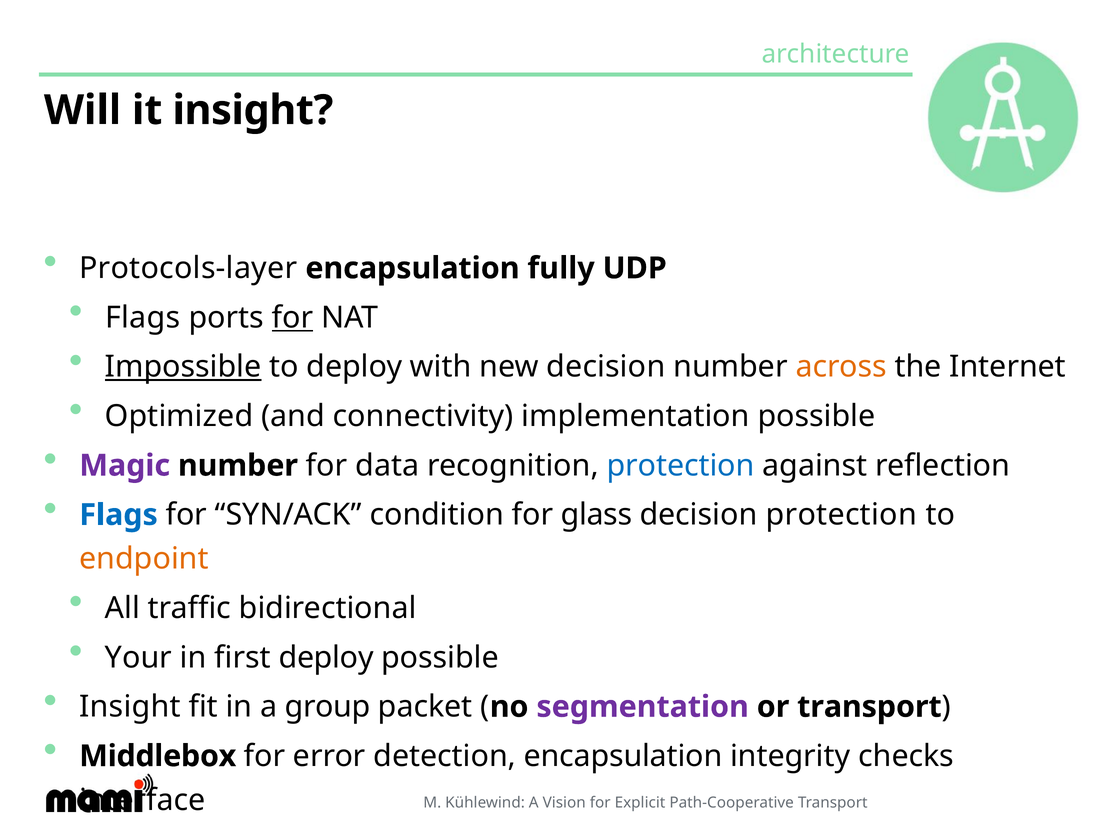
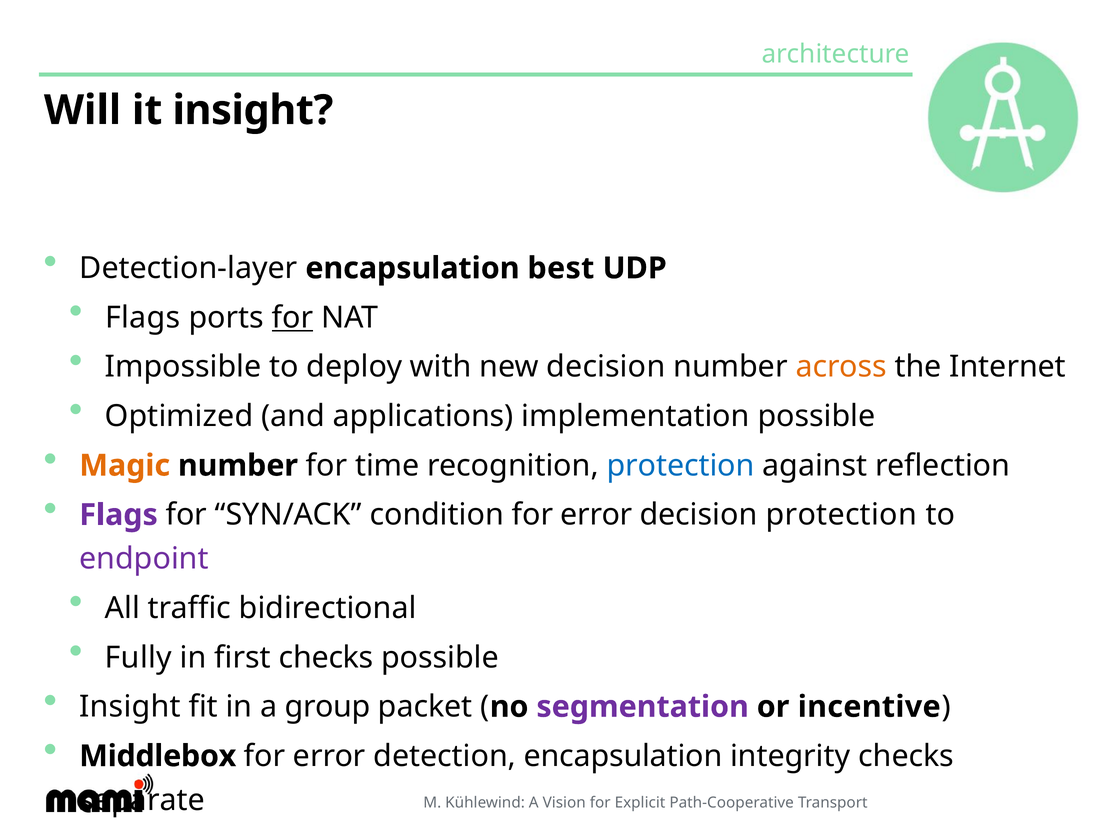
Protocols-layer: Protocols-layer -> Detection-layer (188, 268)
fully: fully -> best (561, 268)
Impossible underline: present -> none (183, 367)
connectivity: connectivity -> applications (423, 416)
Magic colour: purple -> orange (125, 465)
data: data -> time (387, 465)
Flags colour: blue -> purple (119, 515)
condition for glass: glass -> error (596, 515)
endpoint colour: orange -> purple (144, 558)
Your: Your -> Fully (138, 657)
first deploy: deploy -> checks (326, 657)
or transport: transport -> incentive (869, 706)
interface: interface -> separate (142, 800)
